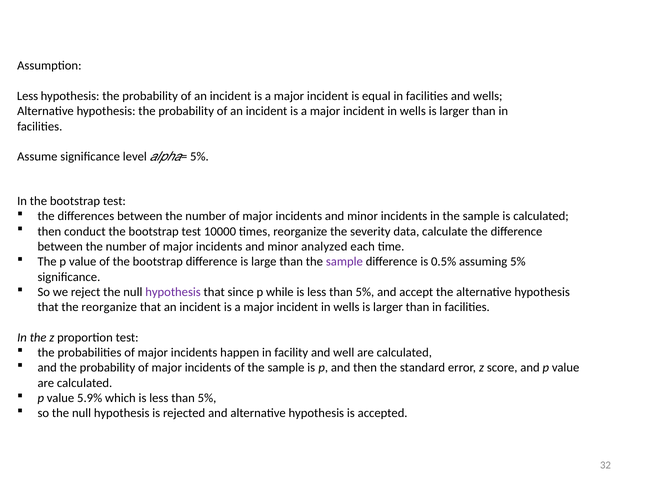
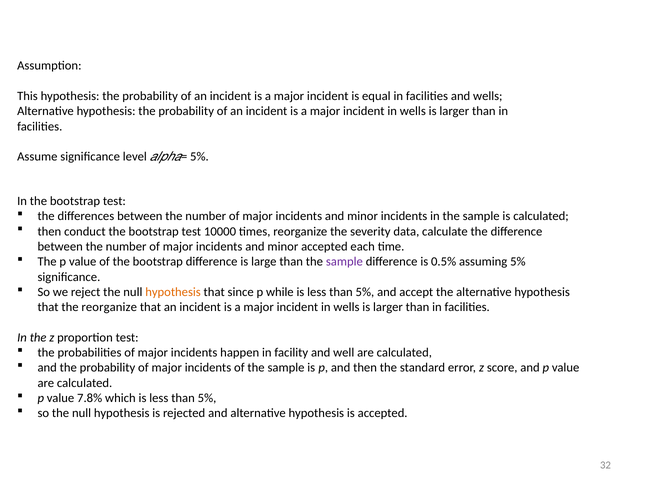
Less: Less -> This (27, 96)
minor analyzed: analyzed -> accepted (324, 247)
hypothesis colour: purple -> orange (173, 292)
5.9%: 5.9% -> 7.8% (90, 399)
